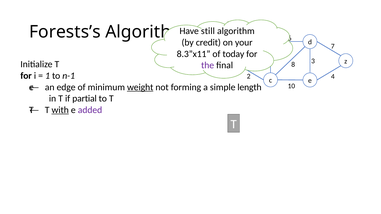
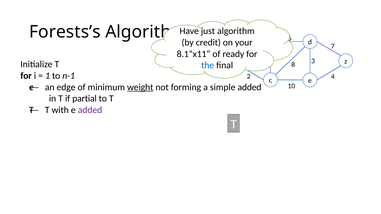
still: still -> just (208, 31)
8.3”x11: 8.3”x11 -> 8.1”x11 (194, 54)
today: today -> ready (233, 54)
the colour: purple -> blue (208, 65)
simple length: length -> added (249, 87)
with underline: present -> none (60, 110)
